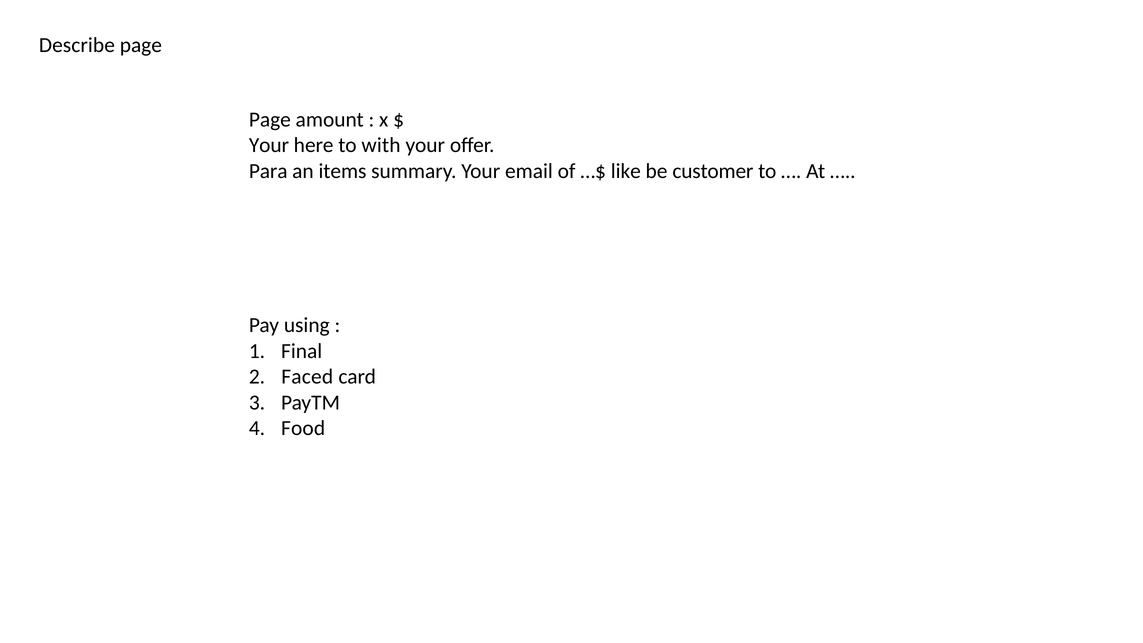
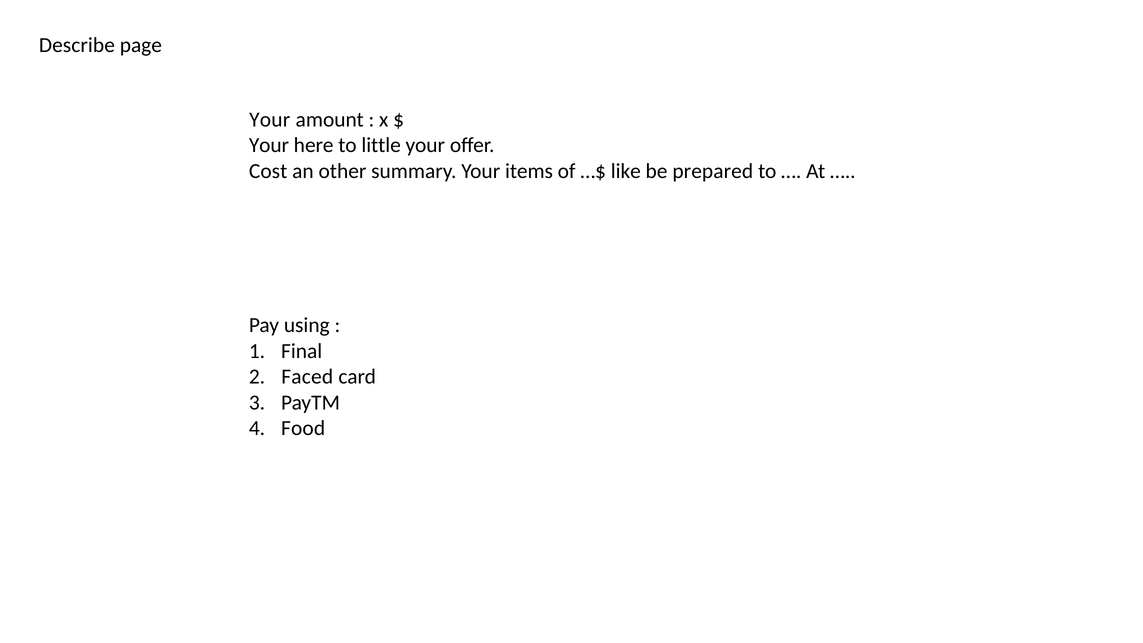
Page: Page -> Your (270, 120)
with: with -> little (381, 145)
Para: Para -> Cost (268, 171)
items: items -> other (342, 171)
email: email -> items (529, 171)
customer: customer -> prepared (713, 171)
